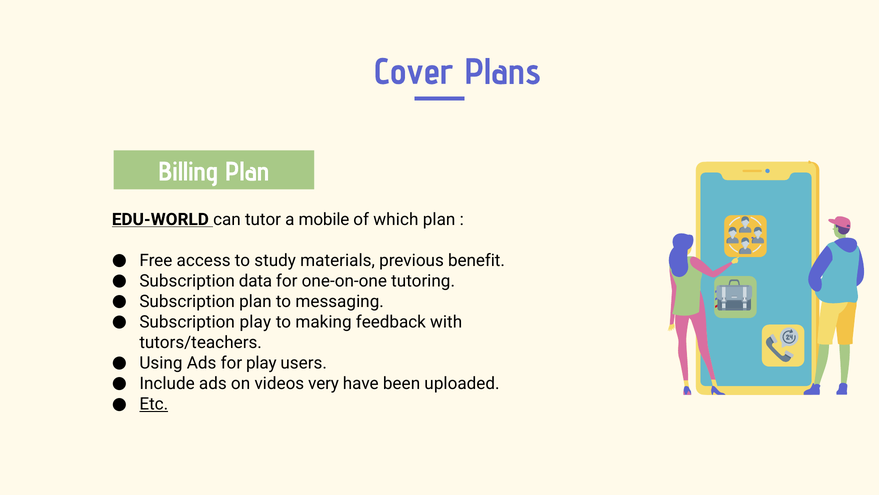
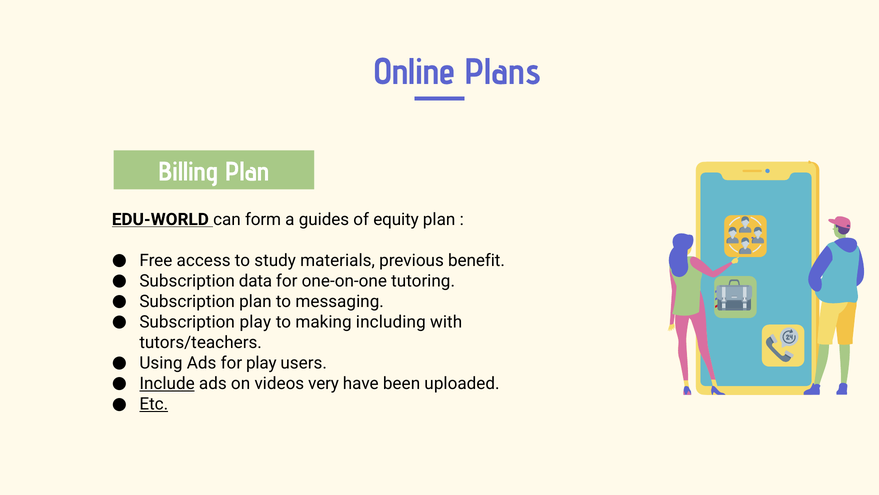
Cover: Cover -> Online (414, 72)
tutor: tutor -> form (263, 219)
mobile: mobile -> guides (324, 219)
which: which -> equity (396, 219)
feedback: feedback -> including (391, 322)
Include underline: none -> present (167, 383)
